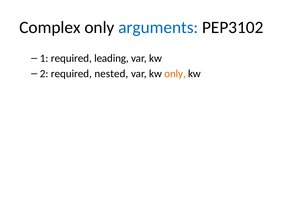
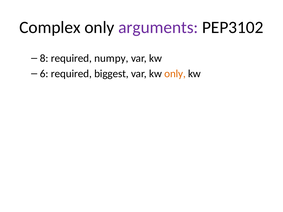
arguments colour: blue -> purple (158, 27)
1: 1 -> 8 (44, 58)
leading: leading -> numpy (111, 58)
2: 2 -> 6 (44, 74)
nested: nested -> biggest (111, 74)
